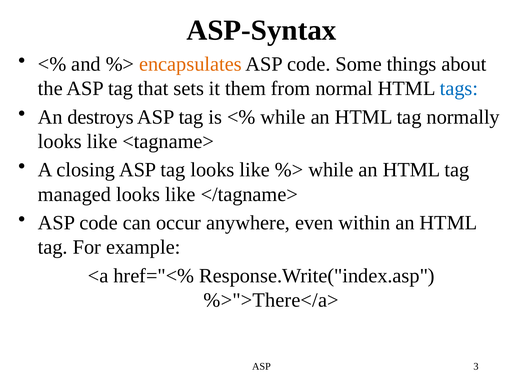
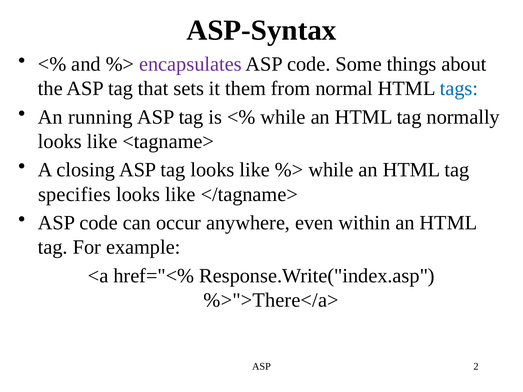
encapsulates colour: orange -> purple (190, 64)
destroys: destroys -> running (100, 117)
managed: managed -> specifies (74, 194)
3: 3 -> 2 (476, 367)
